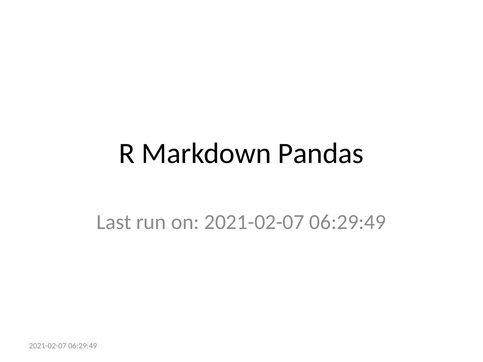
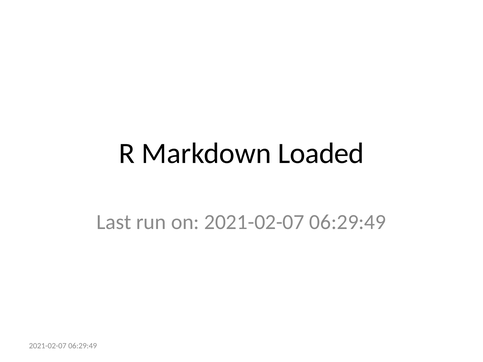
Pandas: Pandas -> Loaded (321, 153)
